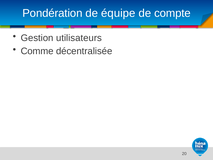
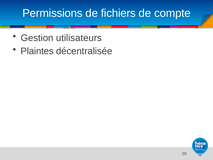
Pondération: Pondération -> Permissions (52, 13)
équipe: équipe -> fichiers (118, 13)
Comme: Comme -> Plaintes (37, 51)
